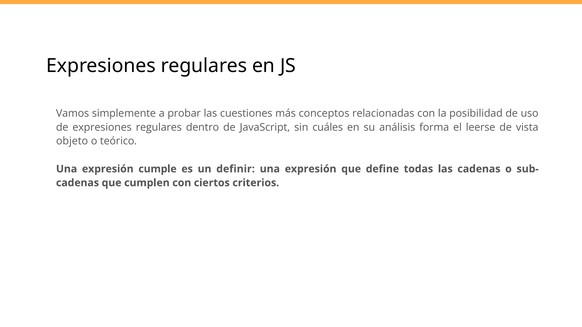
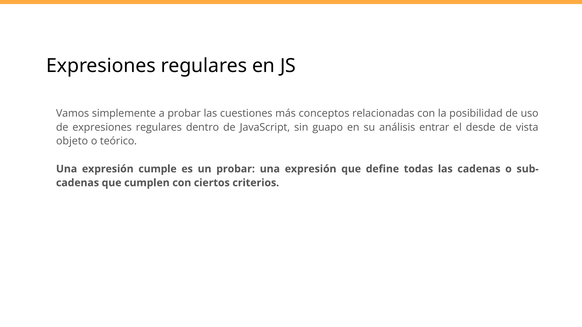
cuáles: cuáles -> guapo (328, 127)
forma: forma -> entrar (434, 127)
leerse: leerse -> desde (481, 127)
un definir: definir -> probar (236, 169)
